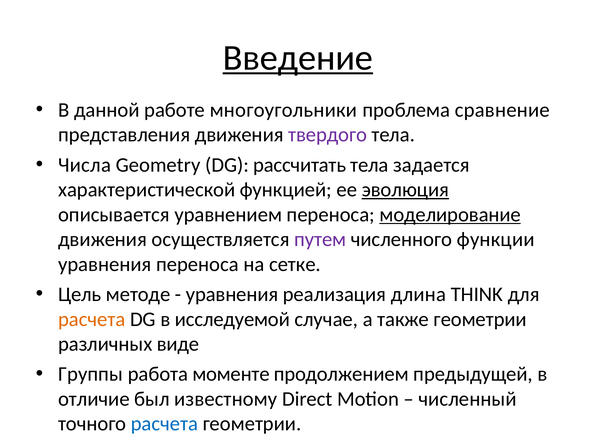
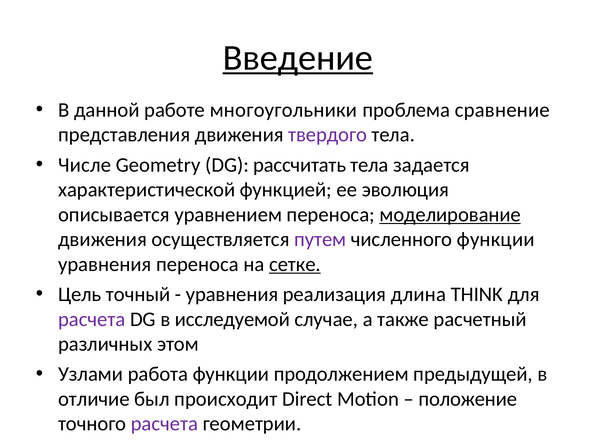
Числа: Числа -> Числе (85, 165)
эволюция underline: present -> none (405, 190)
сетке underline: none -> present (295, 264)
методе: методе -> точный (138, 294)
расчета colour: orange -> purple (92, 319)
также геометрии: геометрии -> расчетный (480, 319)
виде: виде -> этом (178, 344)
Группы: Группы -> Узлами (91, 374)
работа моменте: моменте -> функции (231, 374)
известному: известному -> происходит (226, 399)
численный: численный -> положение (468, 399)
расчета colour: blue -> purple (164, 424)
